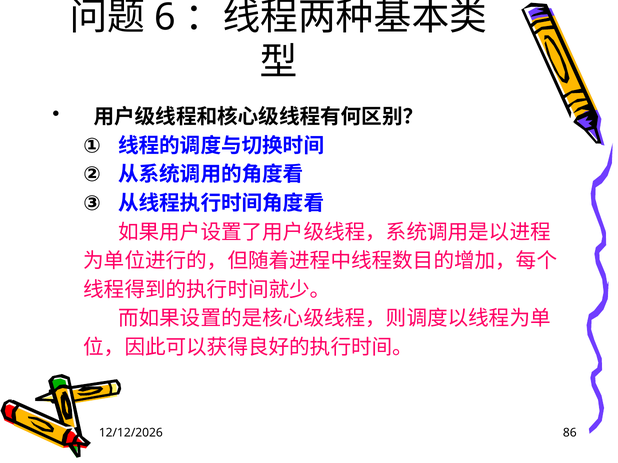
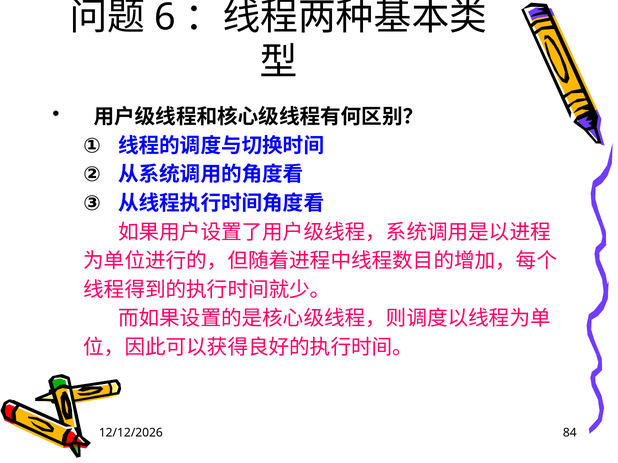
86: 86 -> 84 (570, 433)
